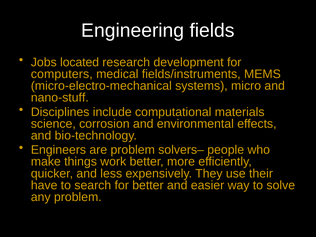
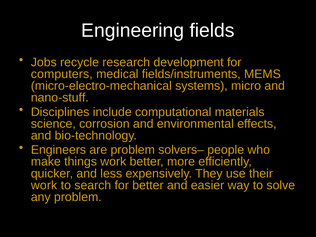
located: located -> recycle (80, 62)
have: have -> work (44, 185)
